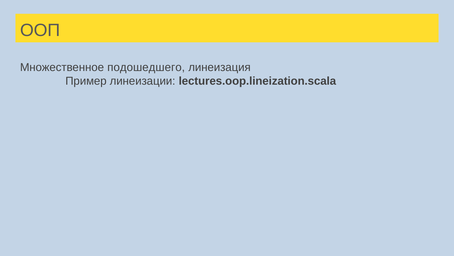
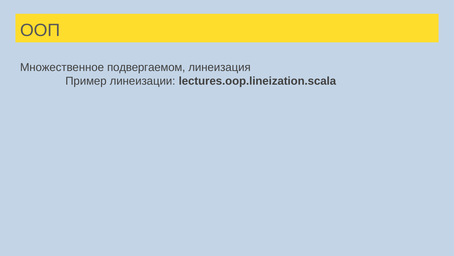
подошедшего: подошедшего -> подвергаемом (146, 67)
